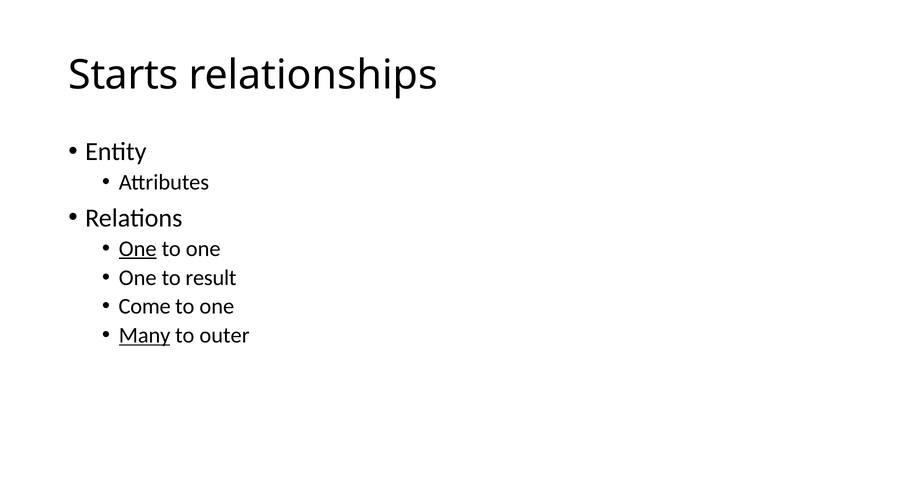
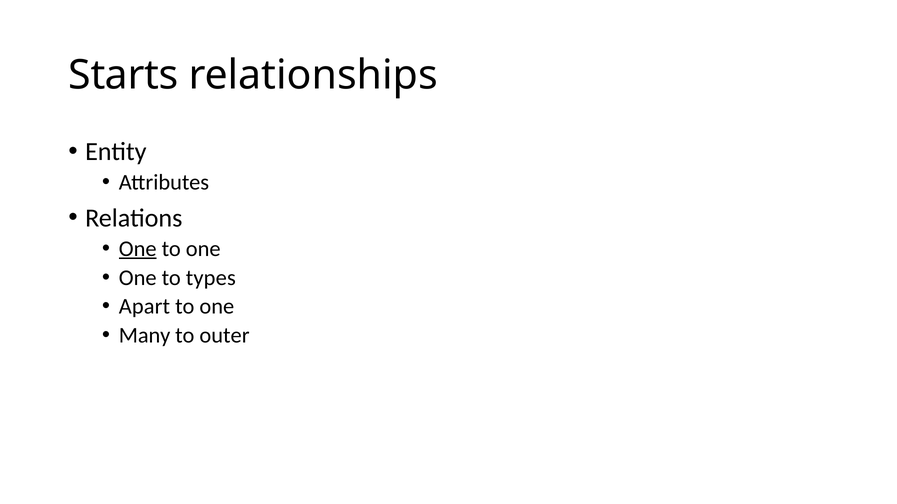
result: result -> types (211, 278)
Come: Come -> Apart (144, 307)
Many underline: present -> none (145, 336)
